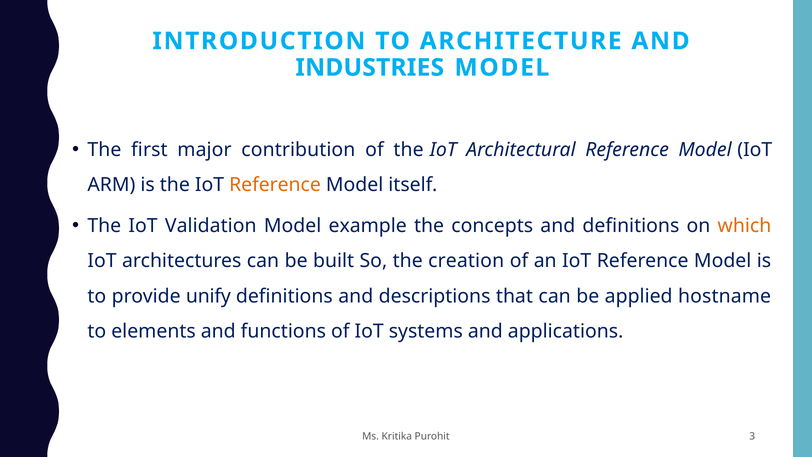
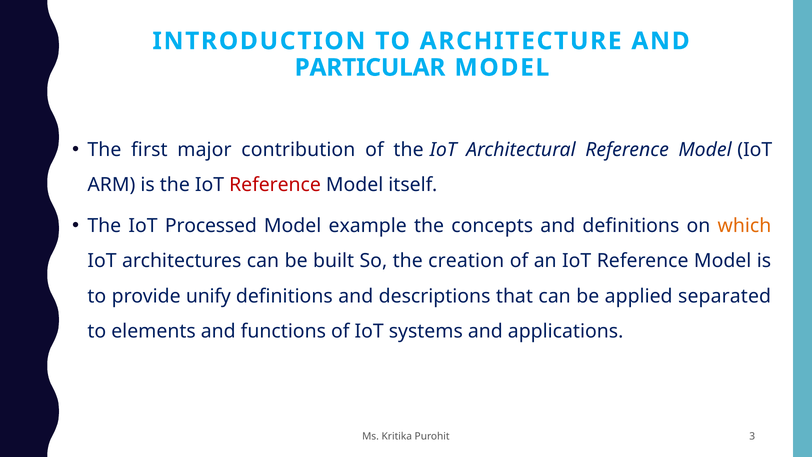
INDUSTRIES: INDUSTRIES -> PARTICULAR (370, 68)
Reference colour: orange -> red (275, 185)
Validation: Validation -> Processed (211, 226)
hostname: hostname -> separated (725, 296)
